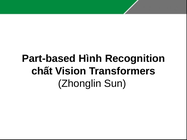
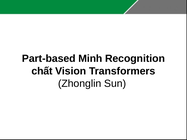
Hình: Hình -> Minh (90, 59)
